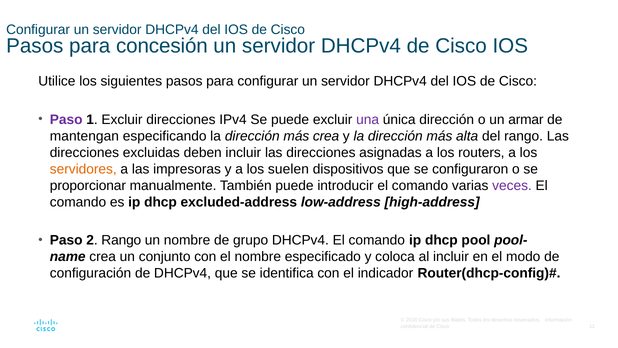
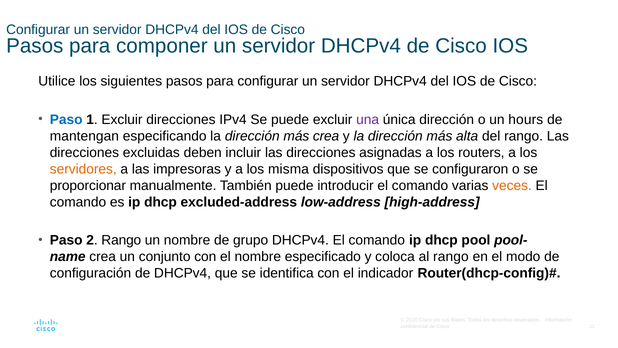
concesión: concesión -> componer (162, 46)
Paso colour: purple -> blue (66, 119)
armar: armar -> hours (526, 119)
suelen: suelen -> misma (288, 169)
veces colour: purple -> orange (512, 185)
al incluir: incluir -> rango (451, 257)
